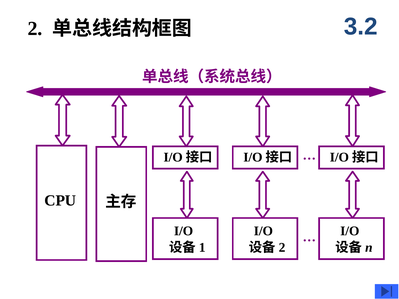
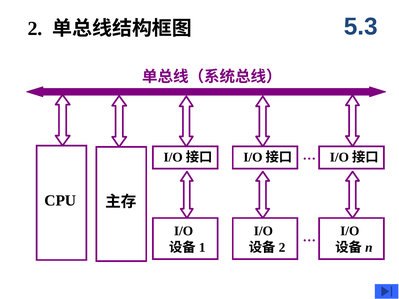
3.2: 3.2 -> 5.3 (361, 27)
